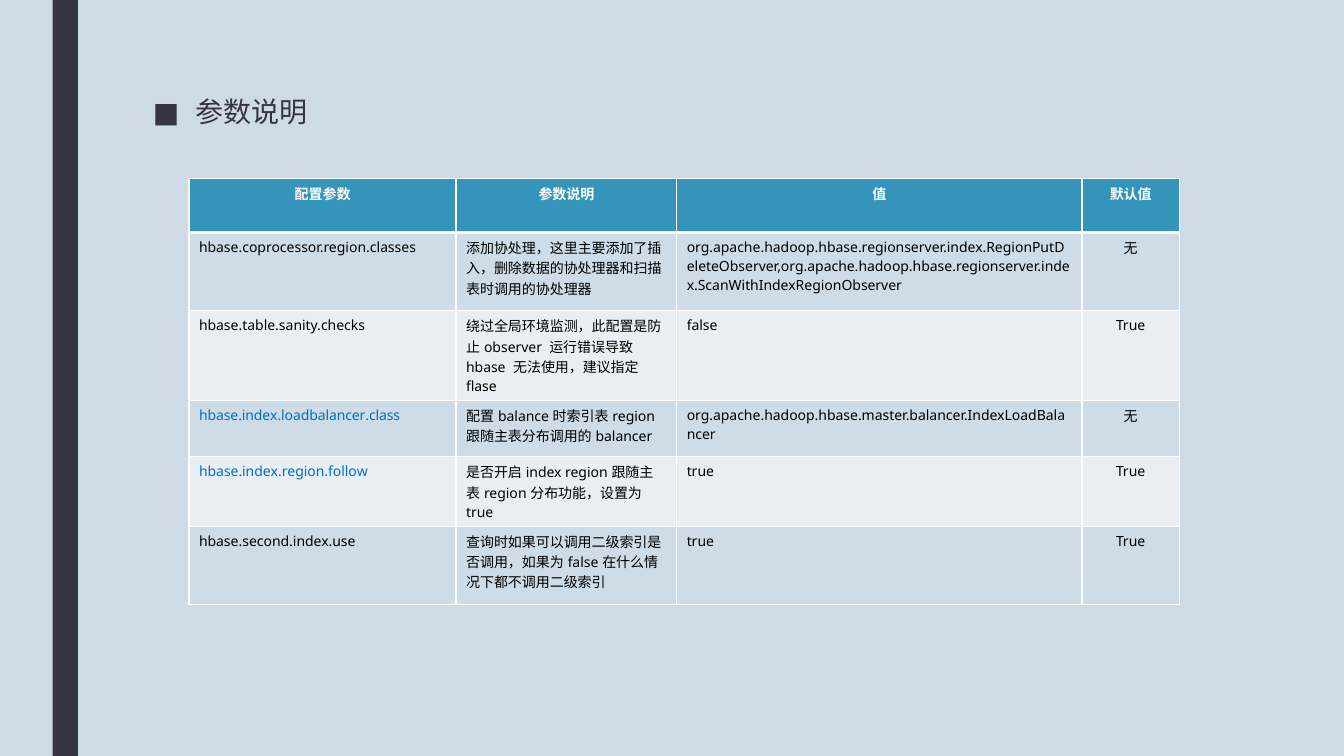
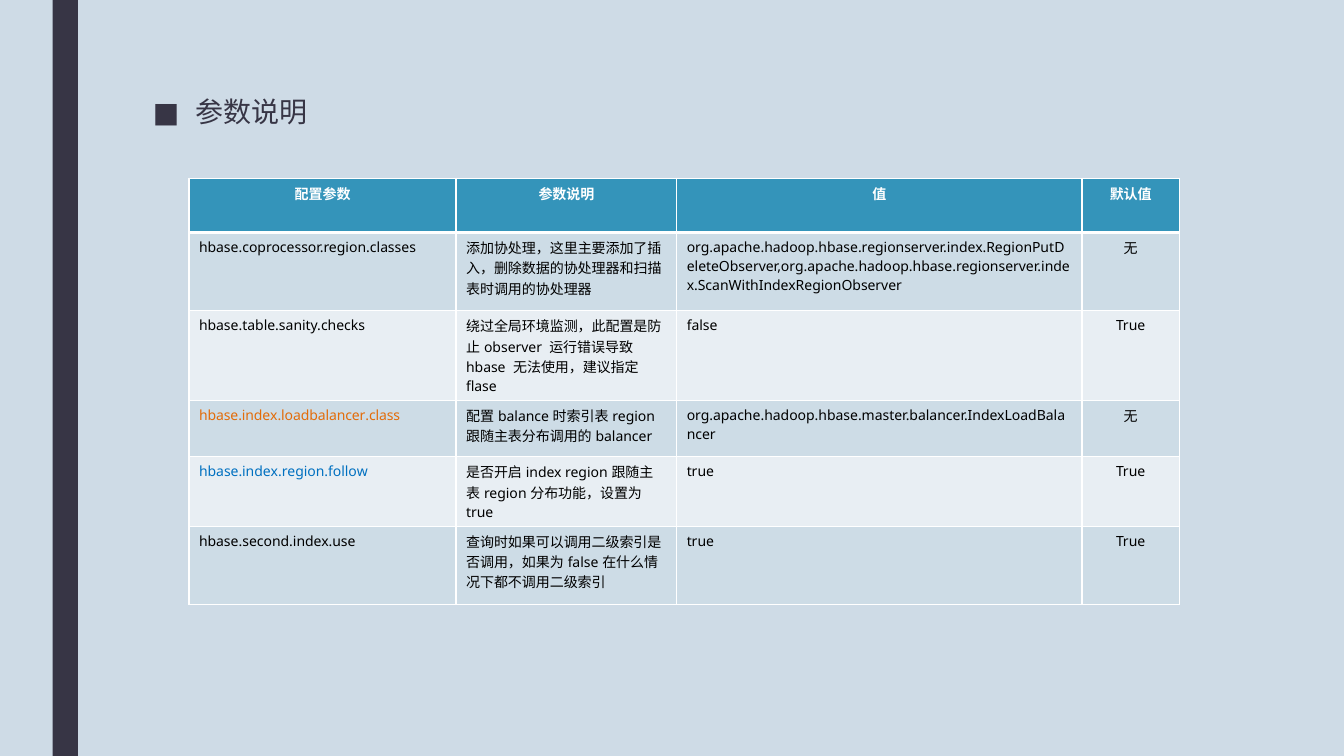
hbase.index.loadbalancer.class colour: blue -> orange (300, 416)
